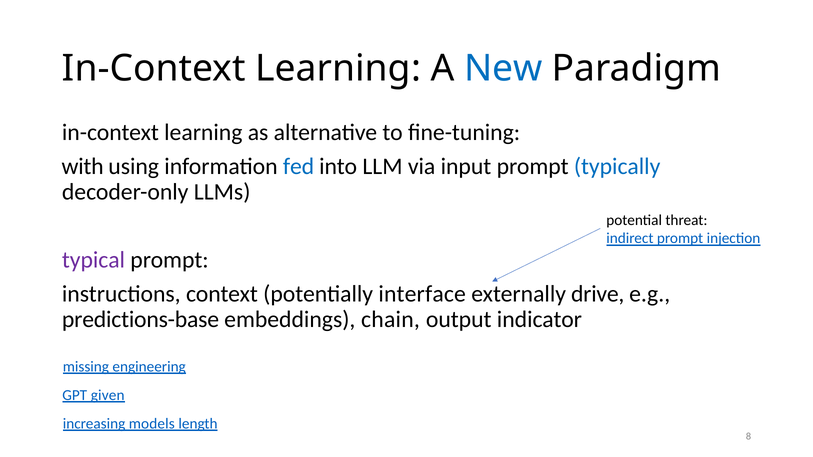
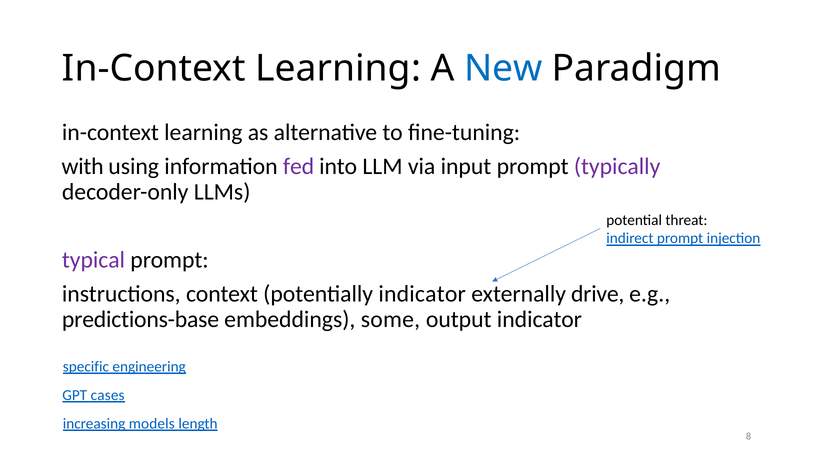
fed colour: blue -> purple (299, 166)
typically colour: blue -> purple (617, 166)
potentially interface: interface -> indicator (422, 294)
chain: chain -> some (390, 320)
missing: missing -> specific (86, 367)
given: given -> cases (108, 395)
